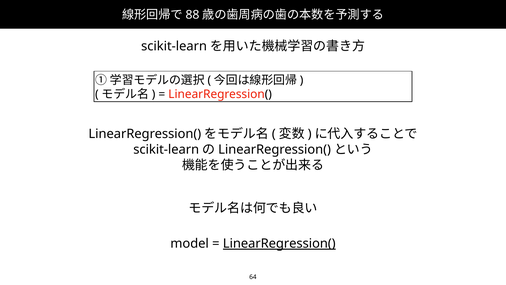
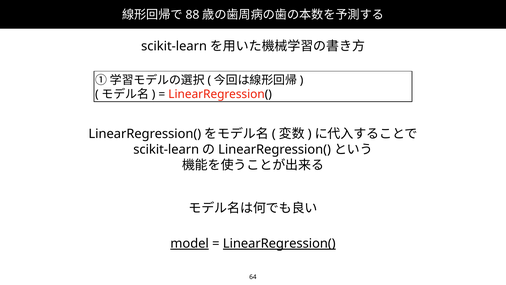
model underline: none -> present (190, 243)
